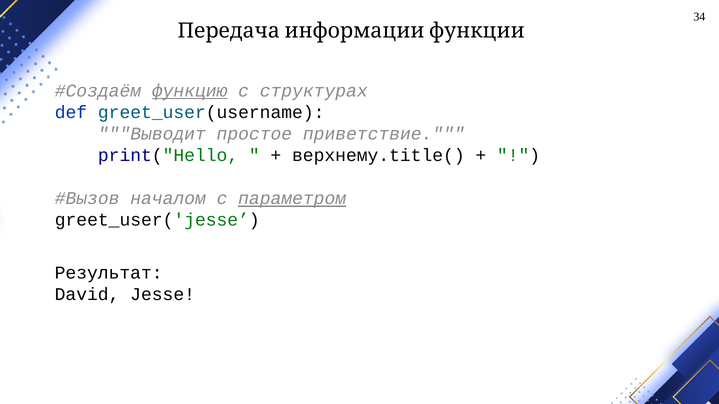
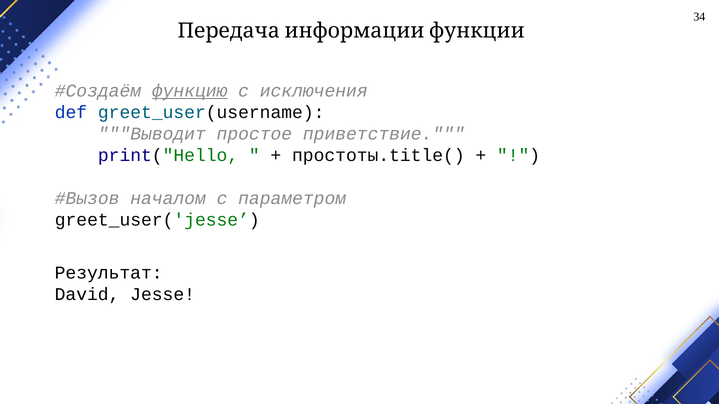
структурах: структурах -> исключения (314, 91)
верхнему.title(: верхнему.title( -> простоты.title( (378, 156)
параметром underline: present -> none (292, 199)
